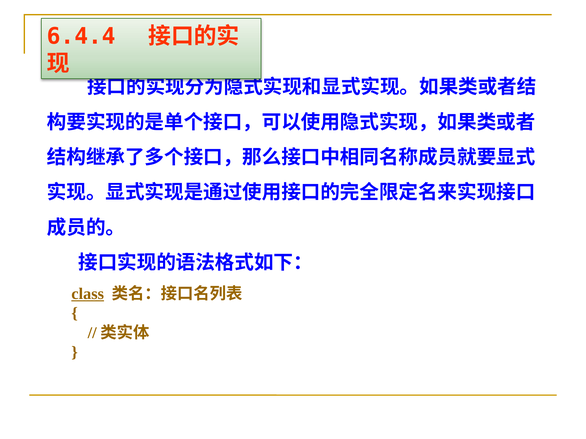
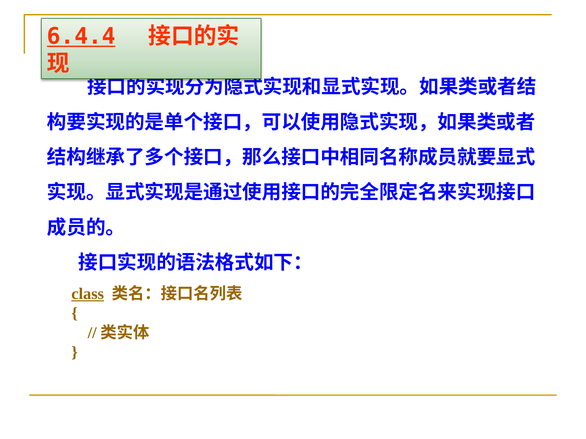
6.4.4 underline: none -> present (81, 36)
